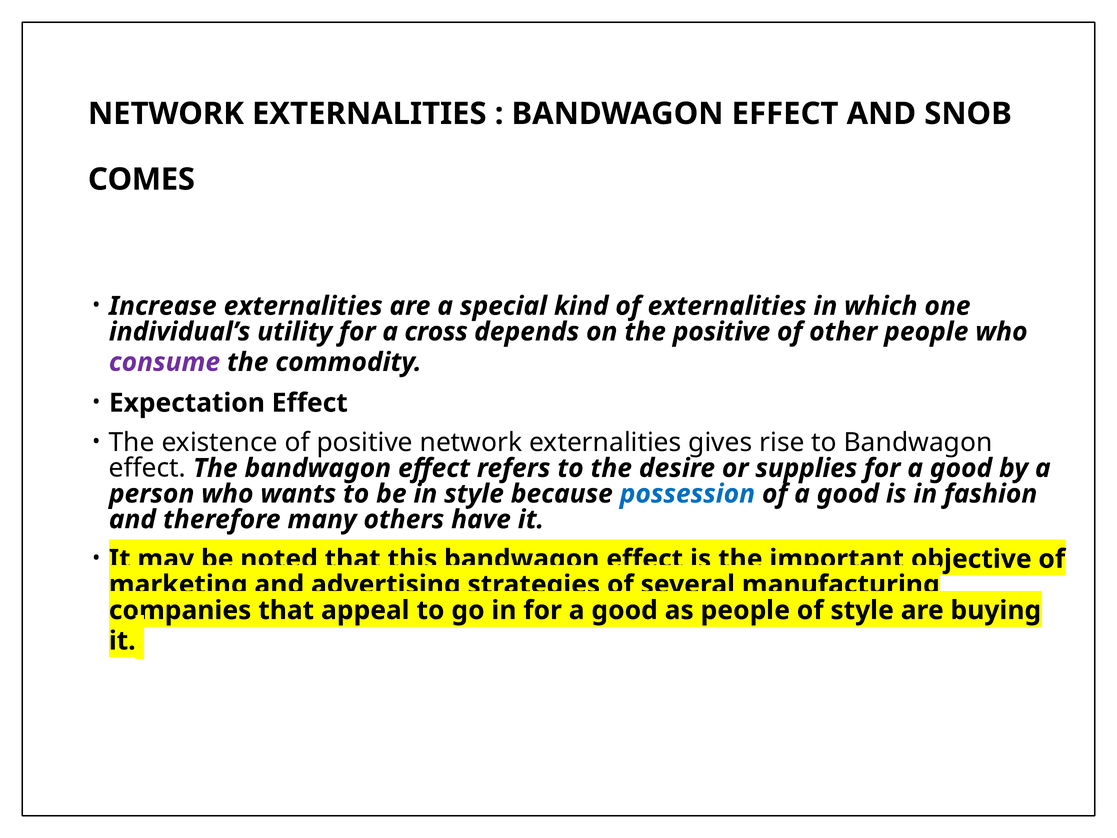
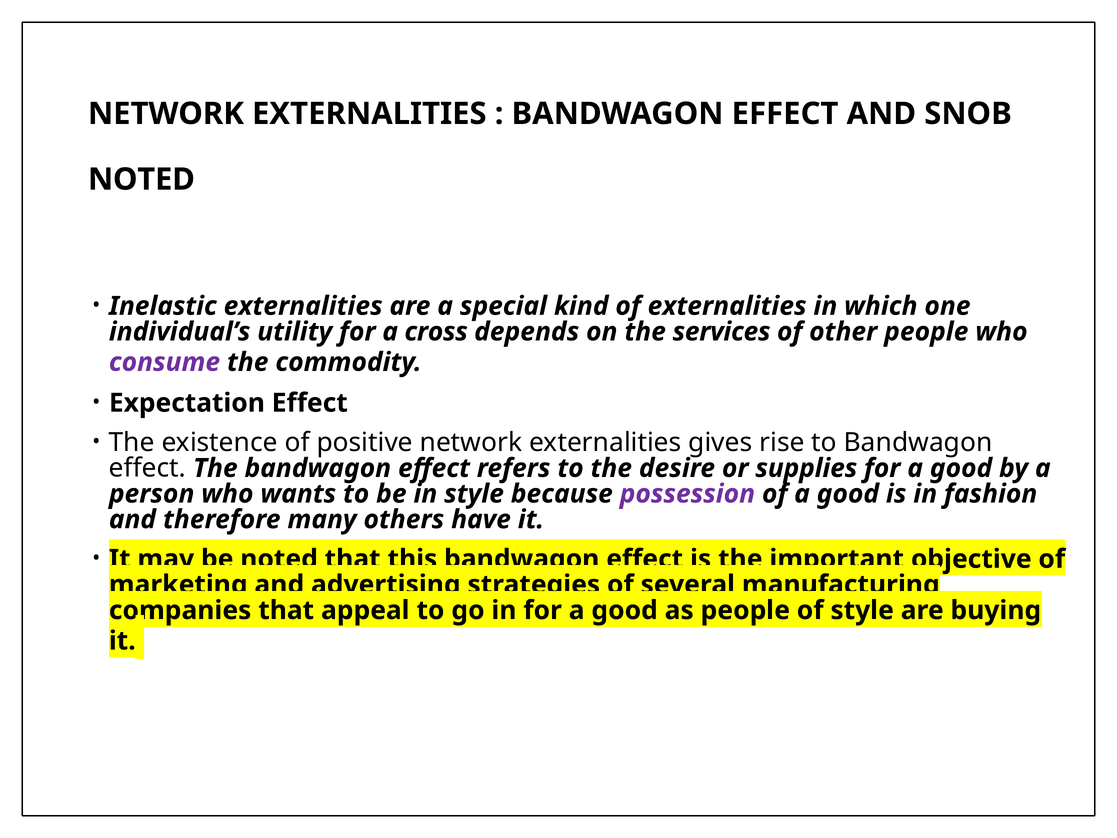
COMES: COMES -> NOTED (141, 179)
Increase: Increase -> Inelastic (163, 306)
the positive: positive -> services (722, 332)
possession colour: blue -> purple (687, 494)
